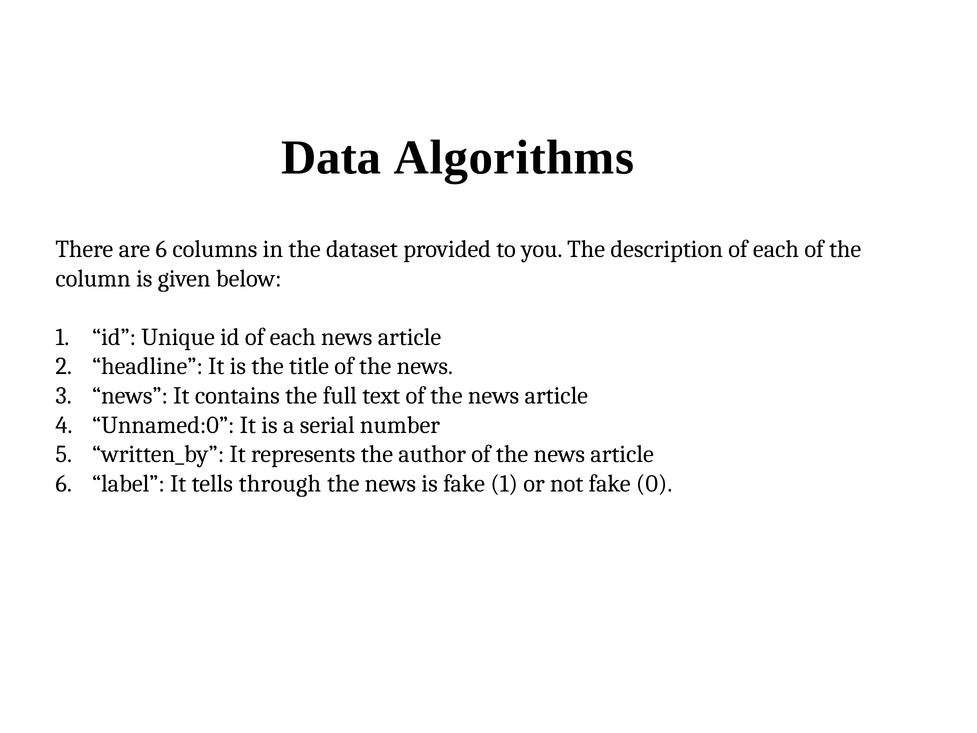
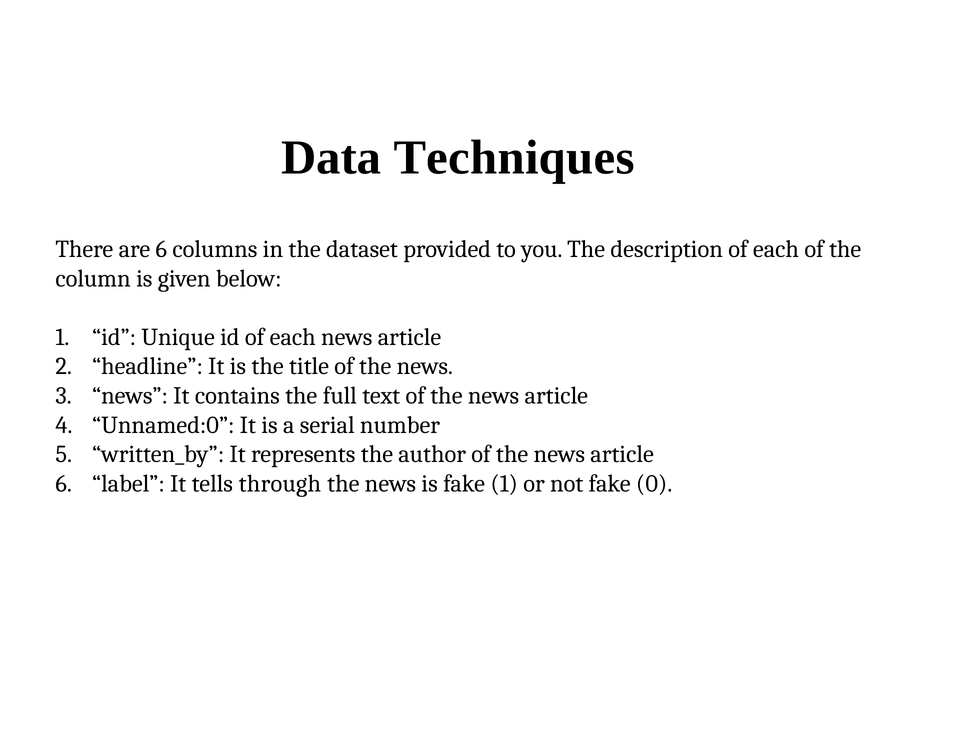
Algorithms: Algorithms -> Techniques (514, 158)
